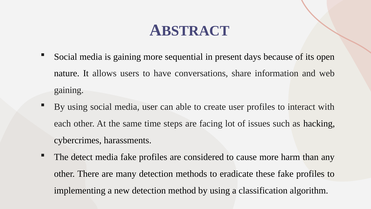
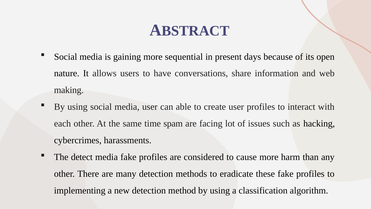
gaining: gaining -> making (69, 90)
steps: steps -> spam (173, 123)
